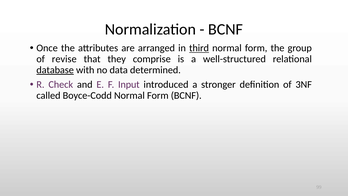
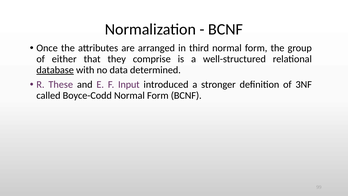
third underline: present -> none (199, 48)
revise: revise -> either (64, 59)
Check: Check -> These (61, 85)
